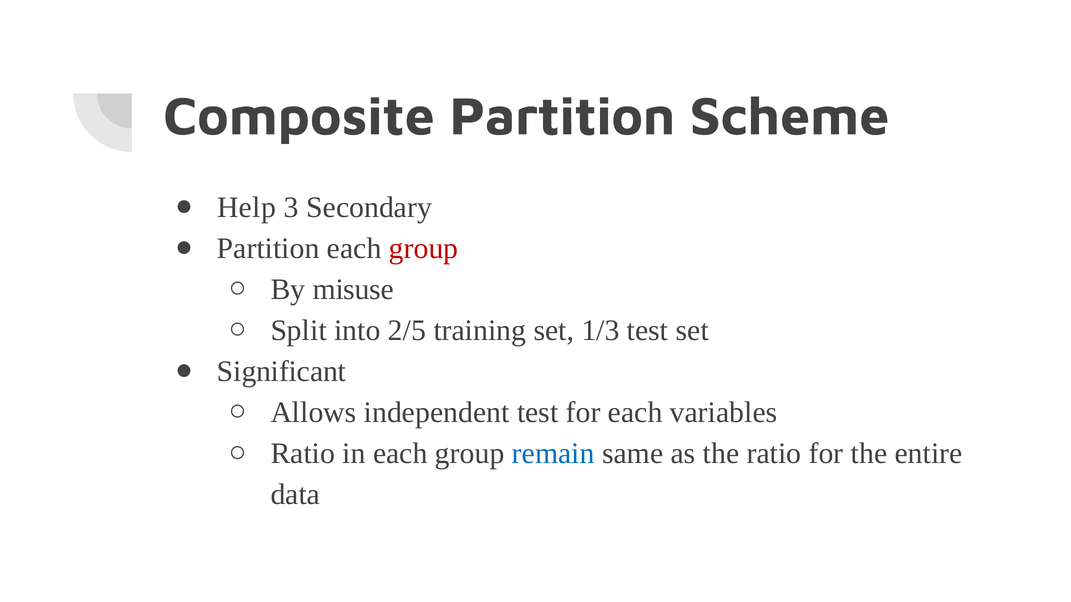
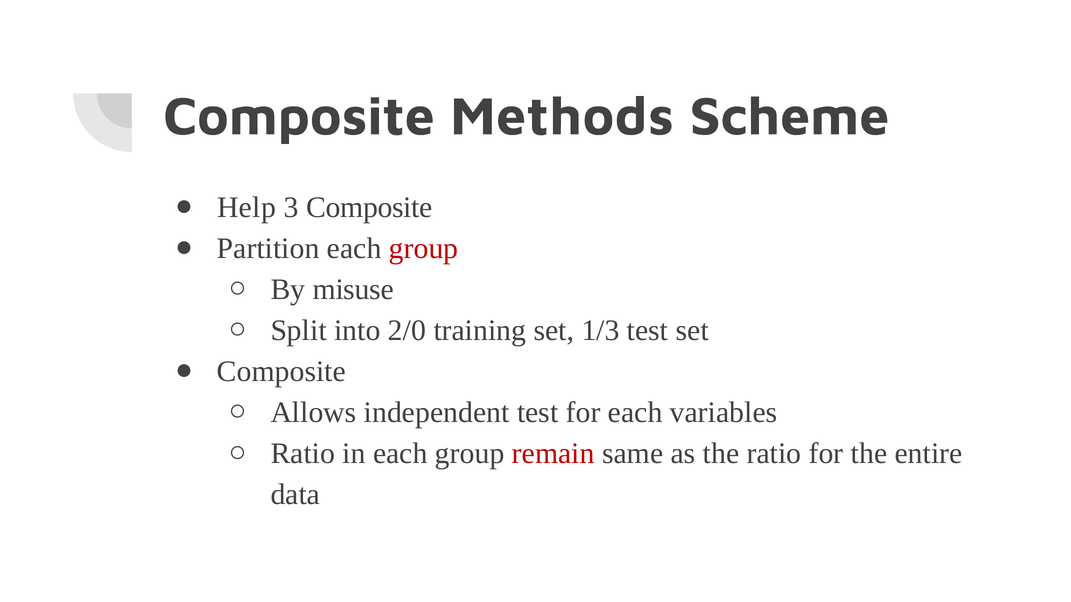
Composite Partition: Partition -> Methods (562, 117)
3 Secondary: Secondary -> Composite (369, 208)
2/5: 2/5 -> 2/0 (407, 331)
Significant: Significant -> Composite (281, 372)
remain colour: blue -> red (553, 454)
